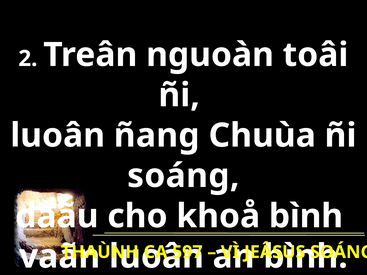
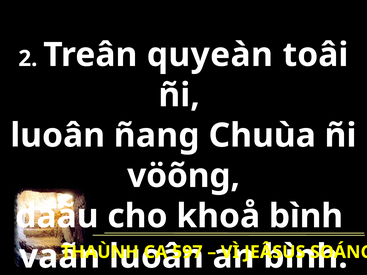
nguoàn: nguoàn -> quyeàn (210, 55)
soáng: soáng -> vöõng (184, 176)
